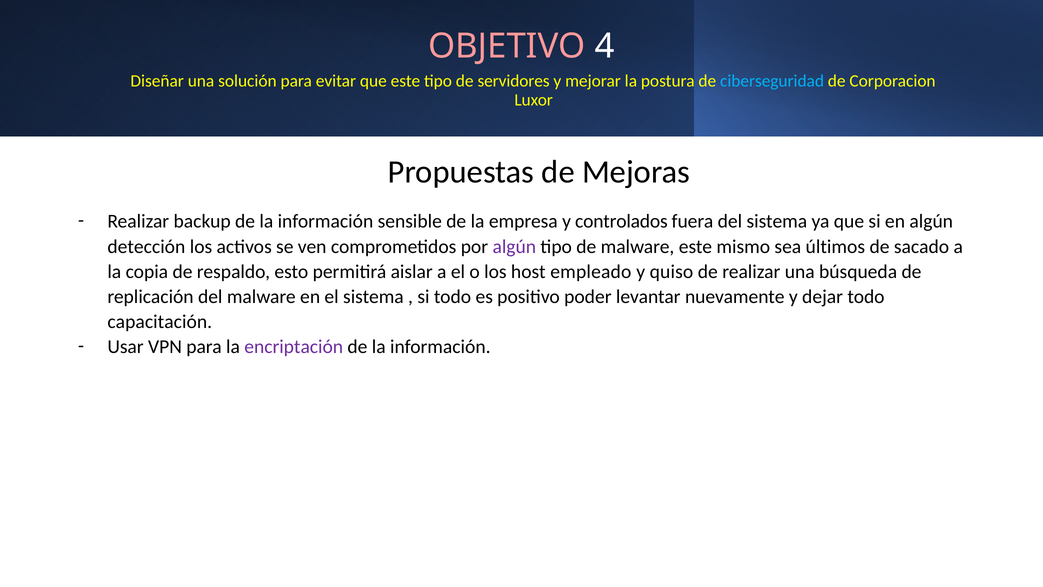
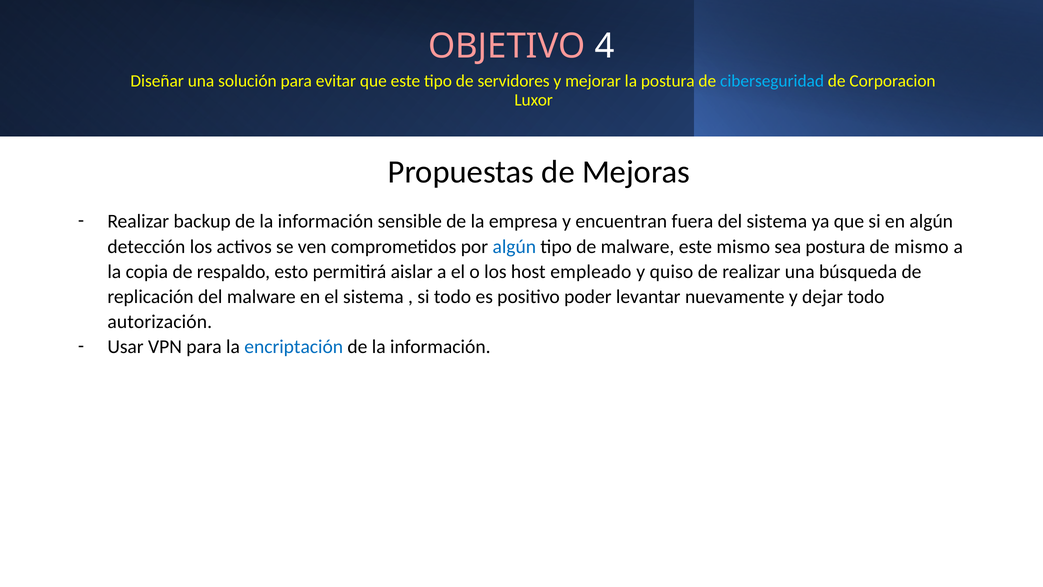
controlados: controlados -> encuentran (621, 221)
algún colour: purple -> blue (514, 246)
sea últimos: últimos -> postura (835, 246)
de sacado: sacado -> mismo (921, 246)
capacitación: capacitación -> autorización (160, 322)
encriptación colour: purple -> blue (294, 347)
